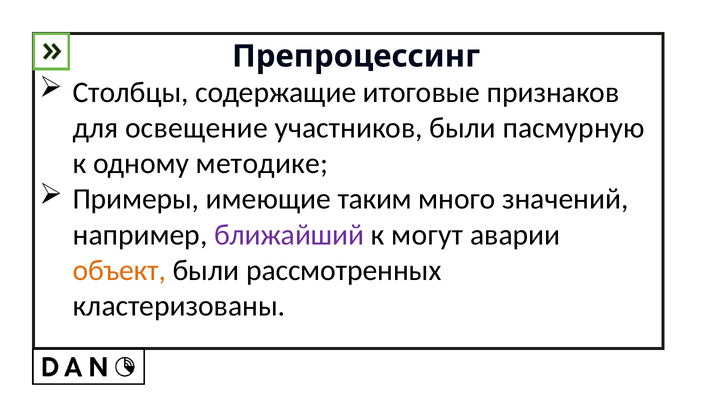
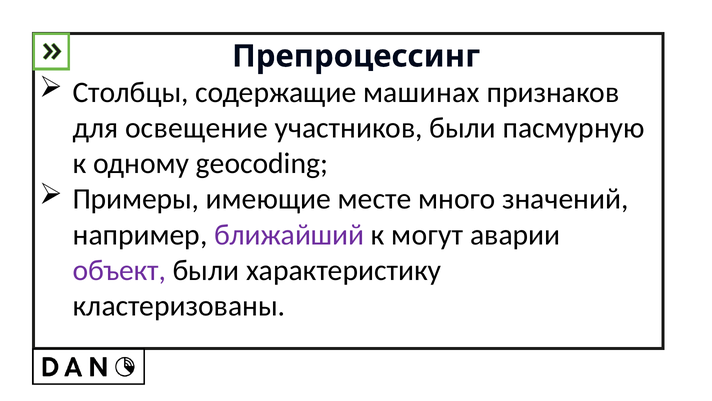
итоговые: итоговые -> машинах (421, 92)
методике: методике -> geocoding (262, 163)
таким: таким -> месте (375, 199)
объект colour: orange -> purple (119, 270)
рассмотренных: рассмотренных -> характеристику (344, 270)
